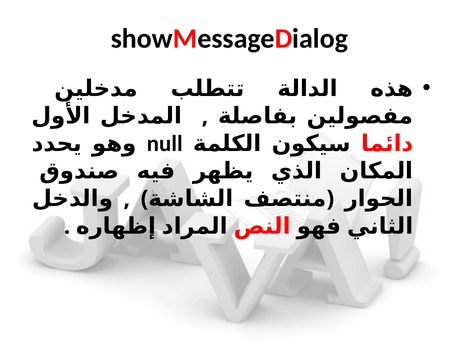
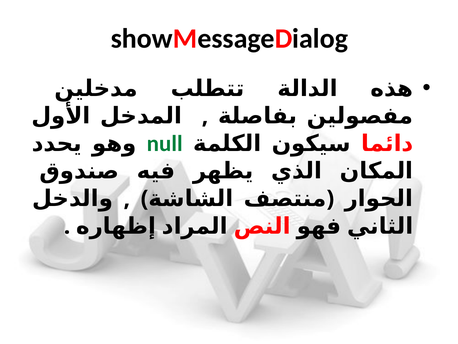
null colour: black -> green (165, 143)
